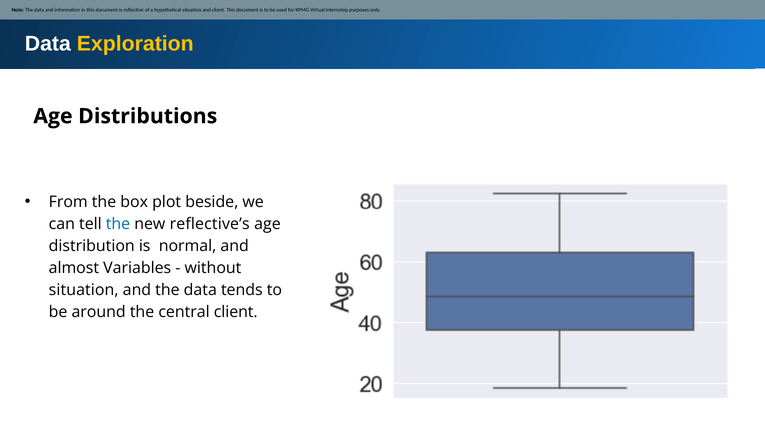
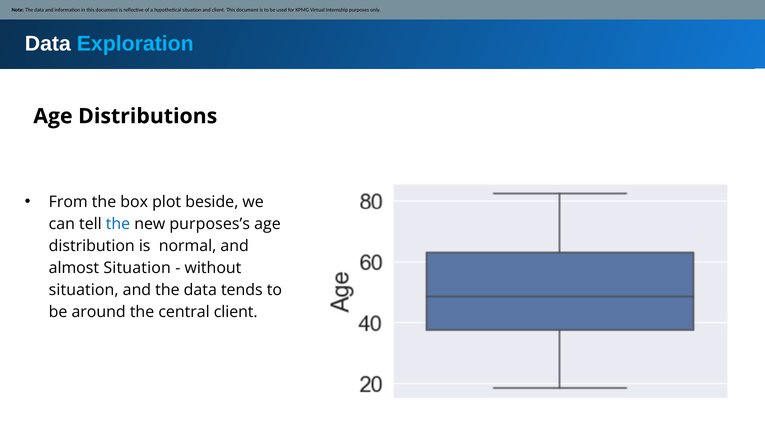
Exploration colour: yellow -> light blue (135, 44)
reflective’s: reflective’s -> purposes’s (210, 224)
almost Variables: Variables -> Situation (137, 268)
